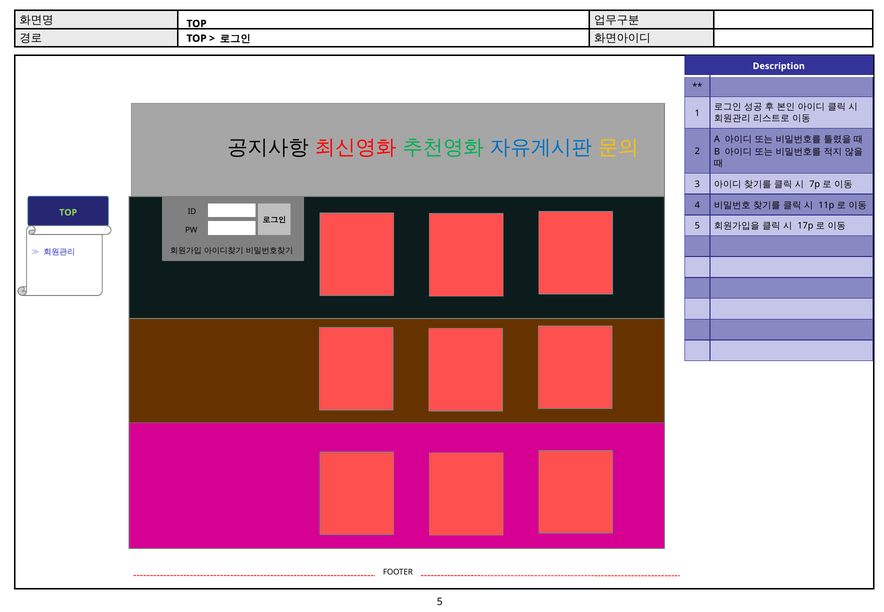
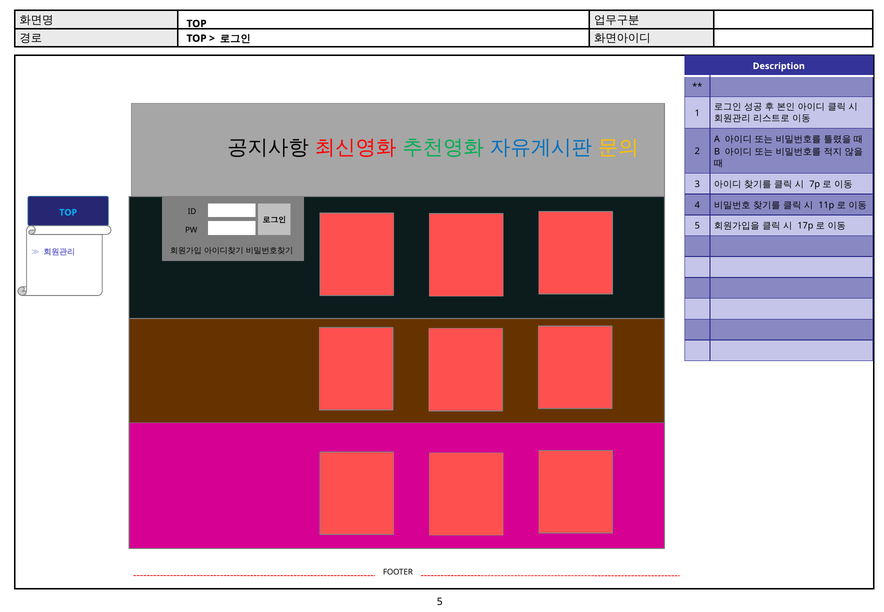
TOP colour: light green -> light blue (68, 213)
